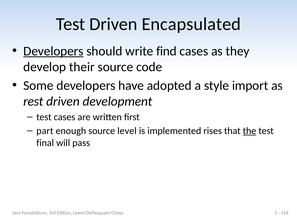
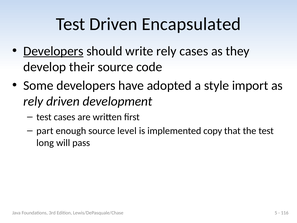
write find: find -> rely (166, 51)
rest: rest -> rely (33, 101)
rises: rises -> copy (213, 131)
the underline: present -> none (250, 131)
final: final -> long (45, 143)
